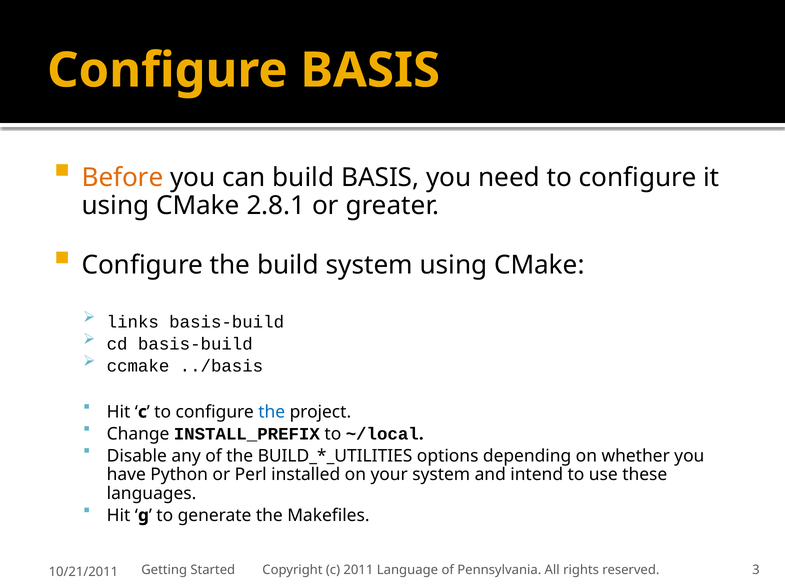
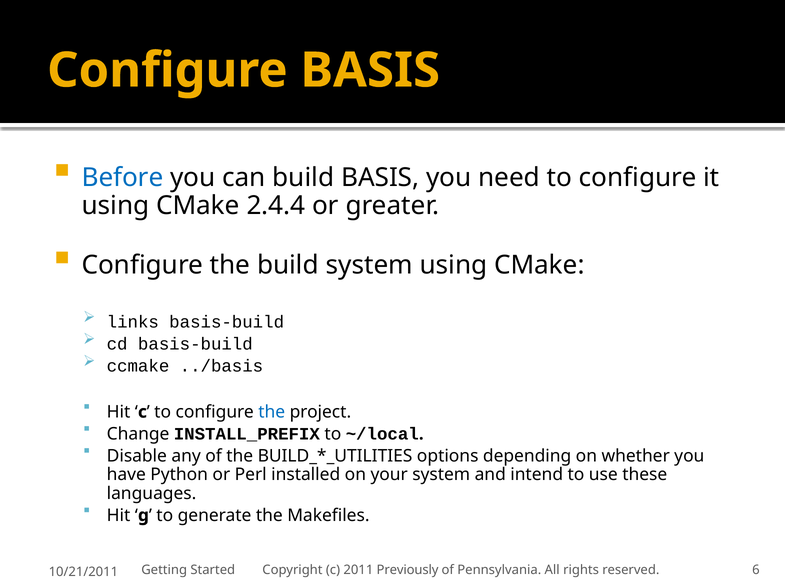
Before colour: orange -> blue (122, 178)
2.8.1: 2.8.1 -> 2.4.4 (276, 206)
Language: Language -> Previously (408, 571)
3: 3 -> 6 (756, 571)
